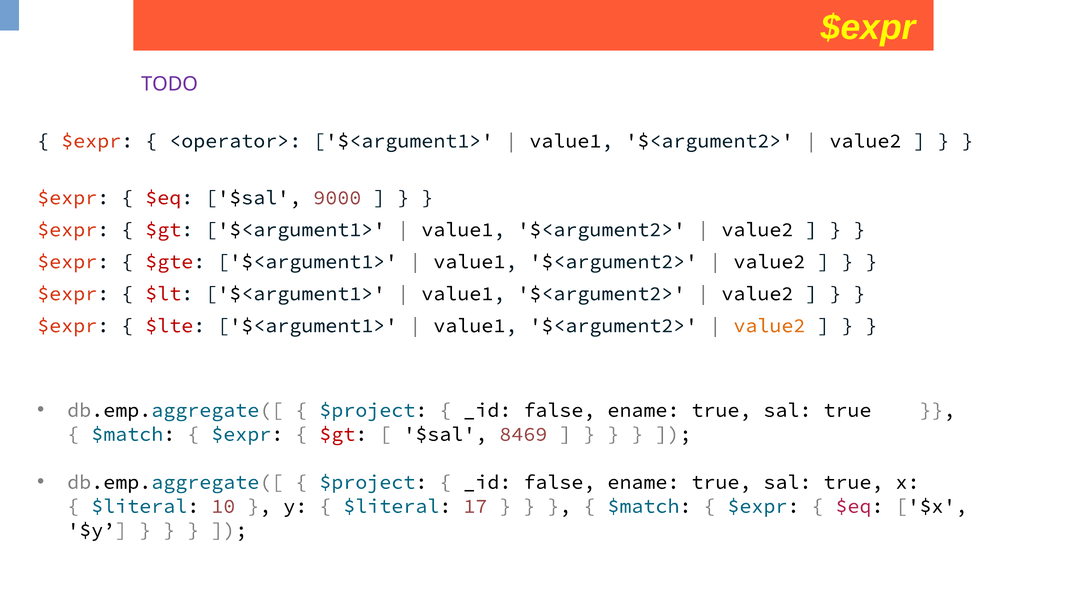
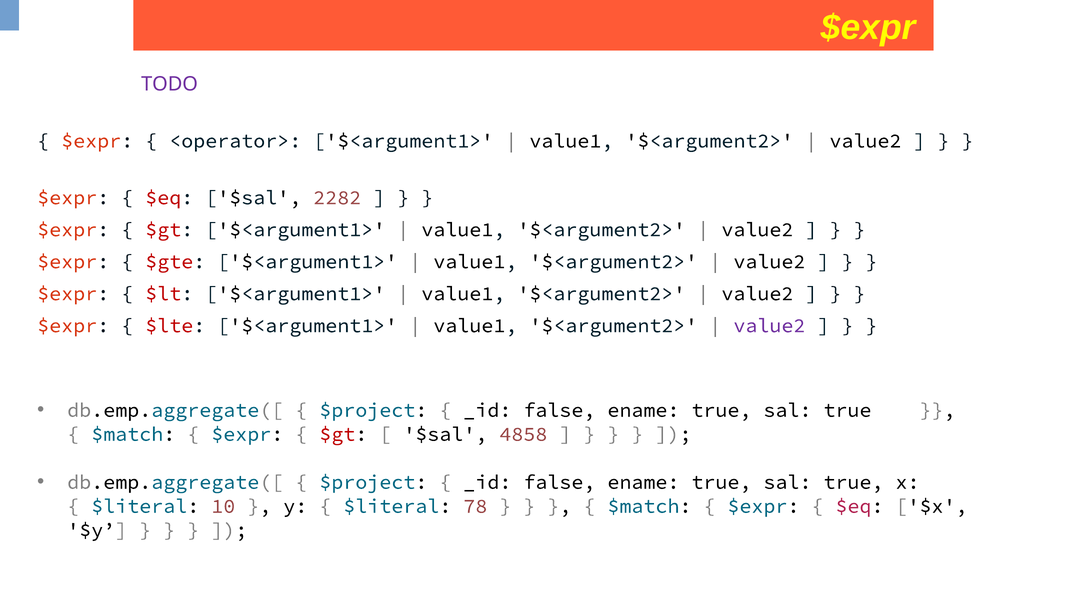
9000: 9000 -> 2282 (337, 198)
value2 colour: orange -> purple (769, 326)
8469: 8469 -> 4858 (523, 434)
17: 17 -> 78 (475, 506)
